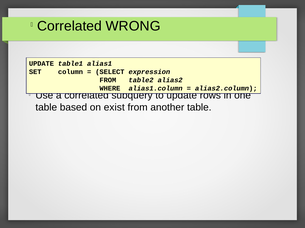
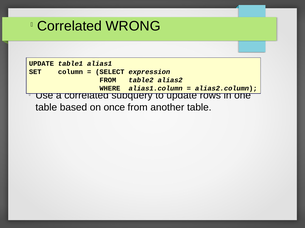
exist: exist -> once (114, 108)
